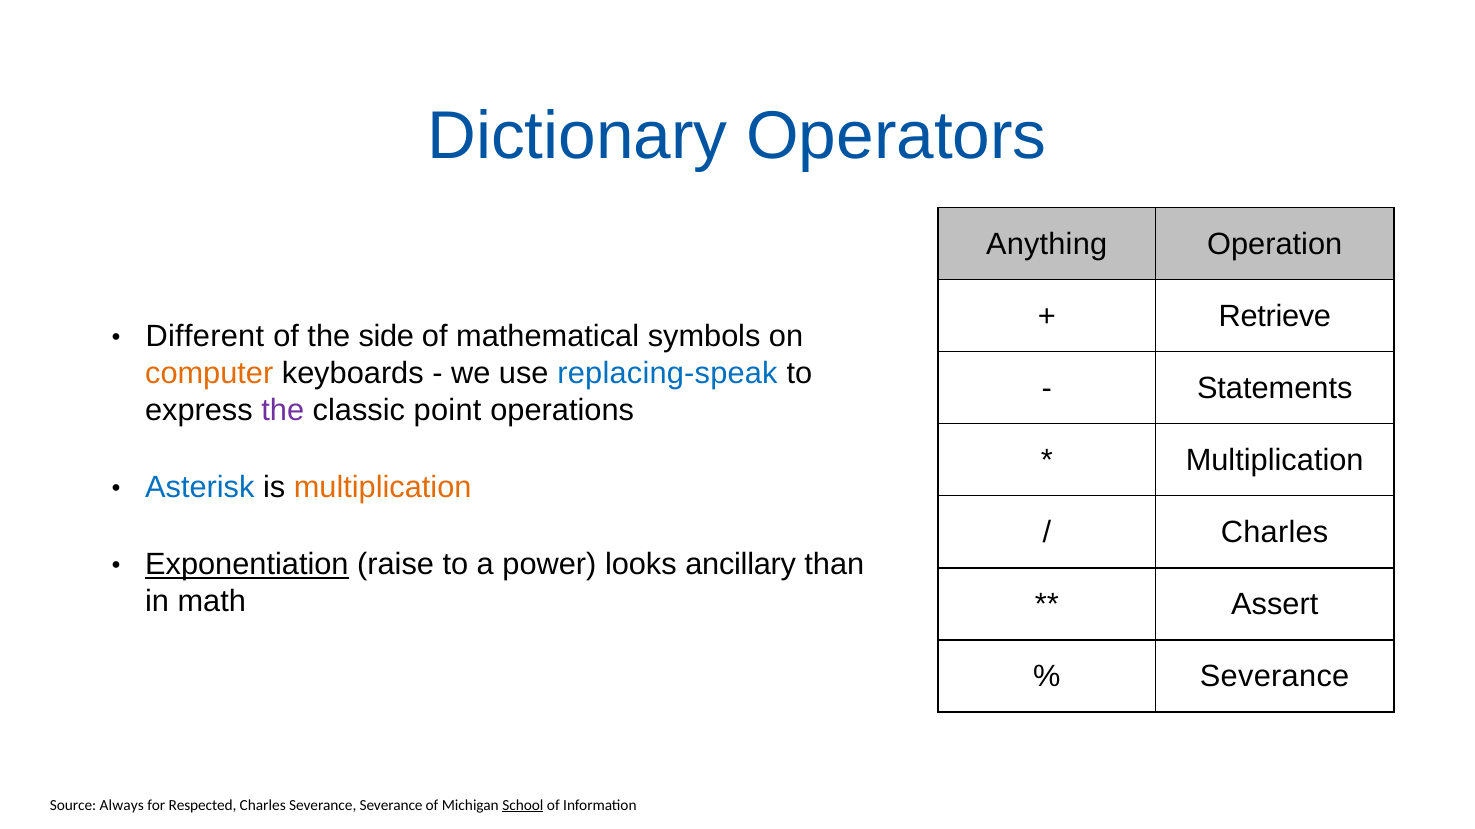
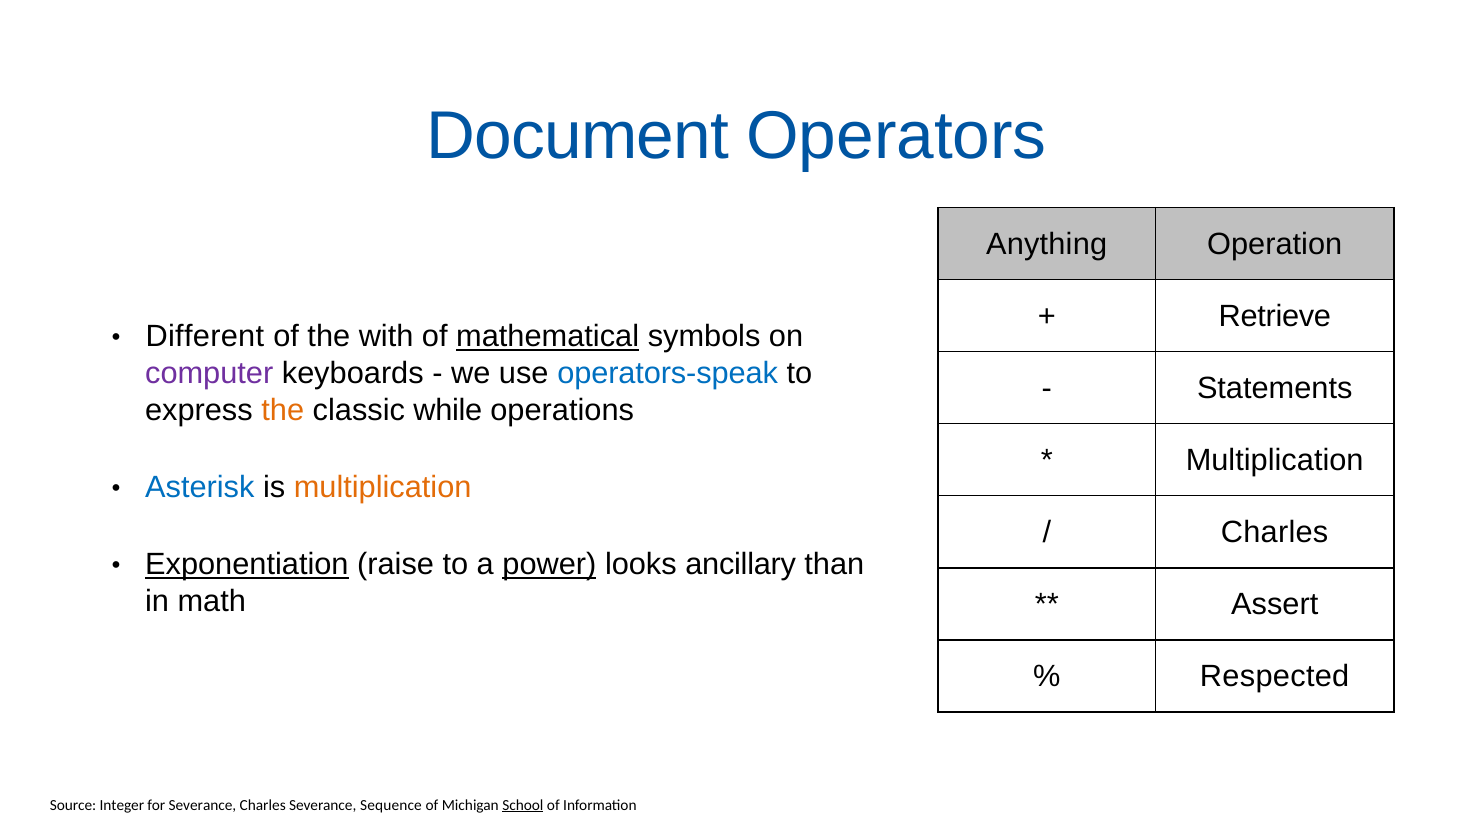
Dictionary: Dictionary -> Document (578, 136)
side: side -> with (386, 337)
mathematical underline: none -> present (548, 337)
computer colour: orange -> purple (209, 374)
replacing-speak: replacing-speak -> operators-speak (668, 374)
the colour: purple -> orange (283, 411)
point: point -> while (448, 411)
power underline: none -> present (549, 565)
Severance: Severance -> Respected (1275, 677)
Always: Always -> Integer (122, 806)
for Respected: Respected -> Severance (202, 806)
Severance Severance: Severance -> Sequence (391, 806)
